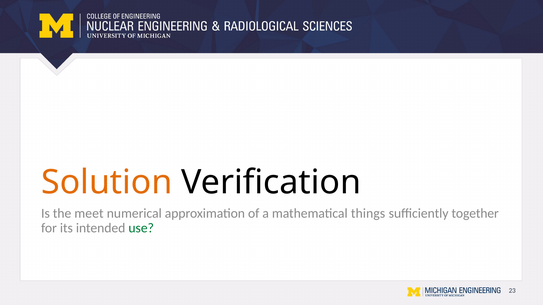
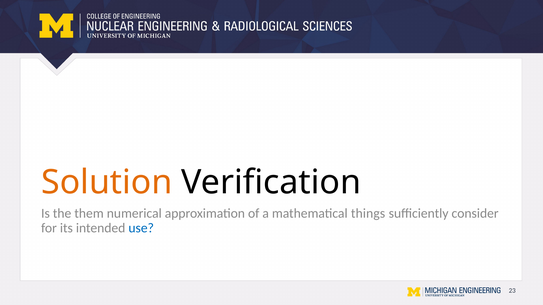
meet: meet -> them (89, 214)
together: together -> consider (475, 214)
use colour: green -> blue (141, 228)
